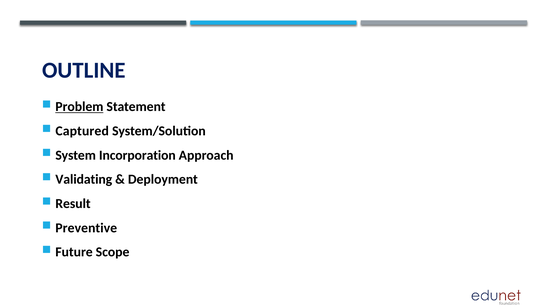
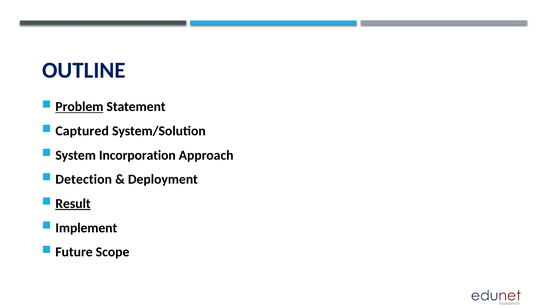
Validating: Validating -> Detection (84, 179)
Result underline: none -> present (73, 203)
Preventive: Preventive -> Implement (86, 228)
